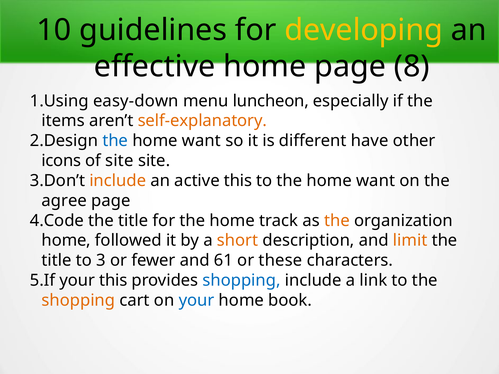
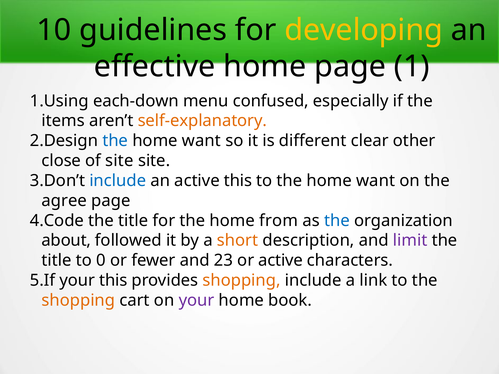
8: 8 -> 1 (412, 67)
easy-down: easy-down -> each-down (136, 101)
luncheon: luncheon -> confused (271, 101)
have: have -> clear (370, 141)
icons: icons -> close (61, 161)
include colour: orange -> blue (118, 181)
track: track -> from (279, 221)
the colour: orange -> blue (337, 221)
home: home -> about (66, 241)
limit colour: orange -> purple (410, 241)
3: 3 -> 0 (101, 261)
61: 61 -> 23 (223, 261)
or these: these -> active (281, 261)
shopping colour: blue -> orange (242, 281)
your colour: blue -> purple (196, 301)
